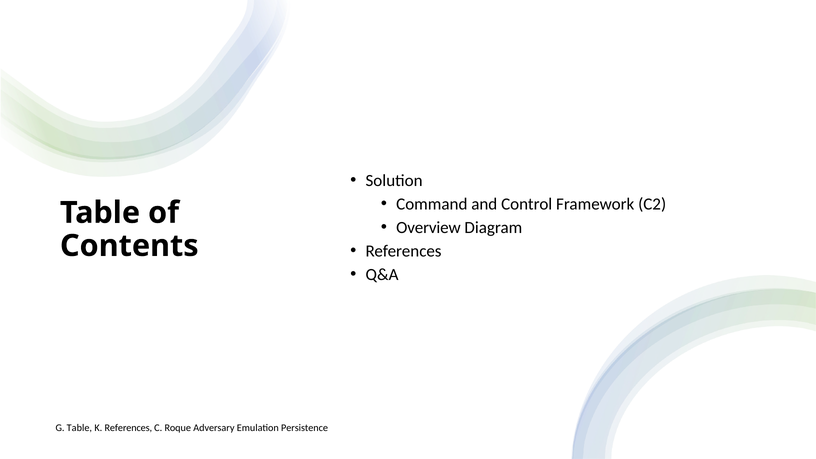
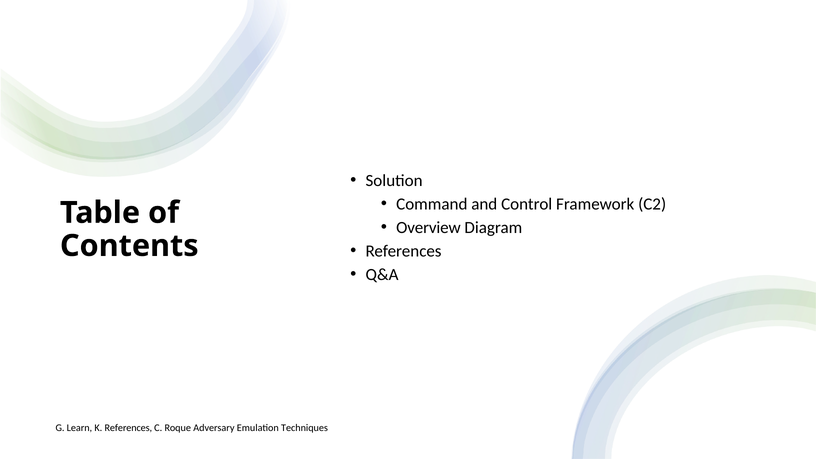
G Table: Table -> Learn (79, 428)
Persistence: Persistence -> Techniques (305, 428)
